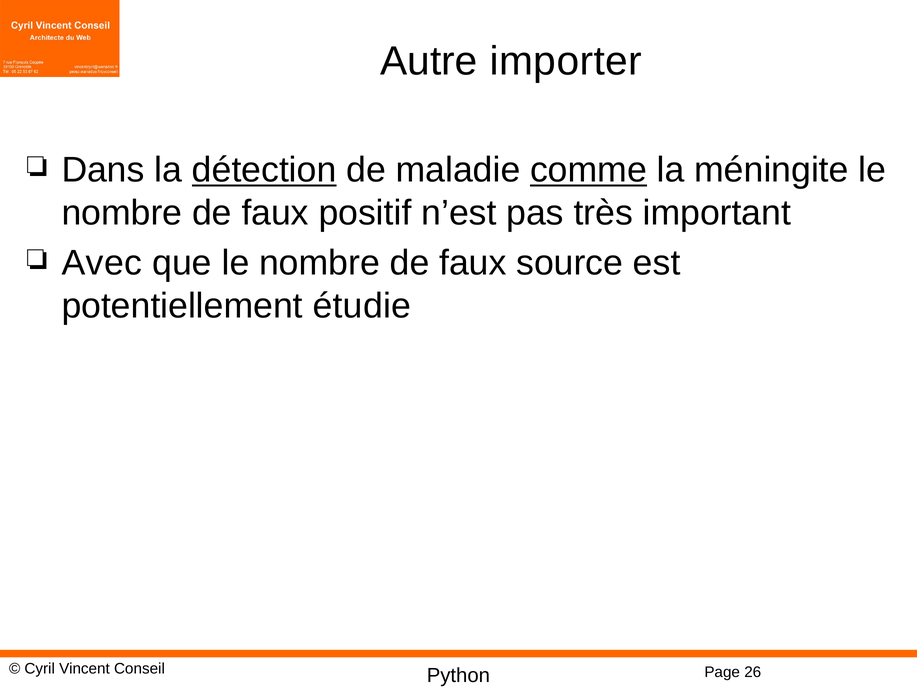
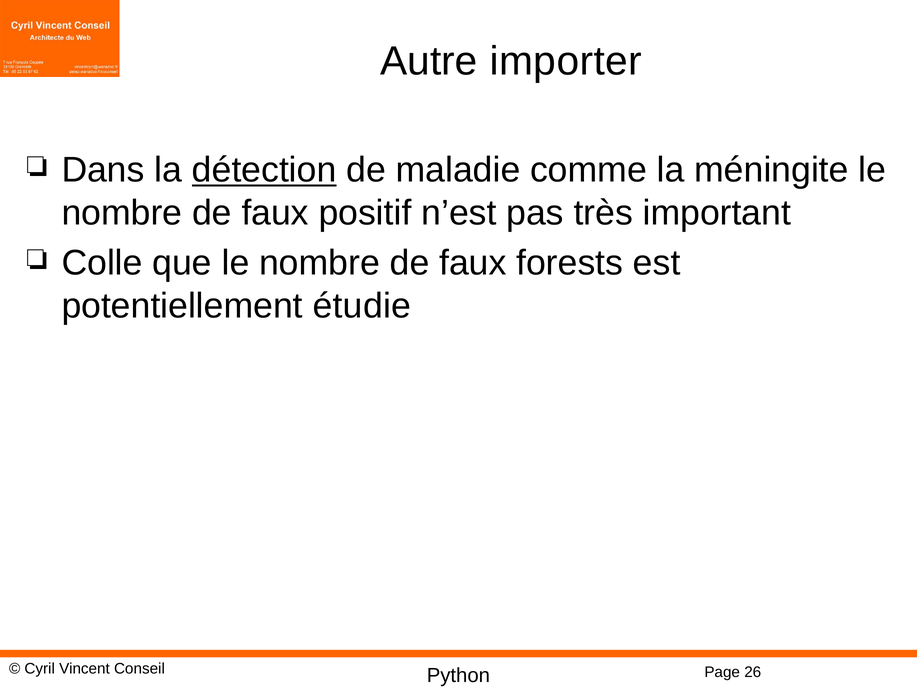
comme underline: present -> none (589, 170)
Avec: Avec -> Colle (102, 263)
source: source -> forests (570, 263)
